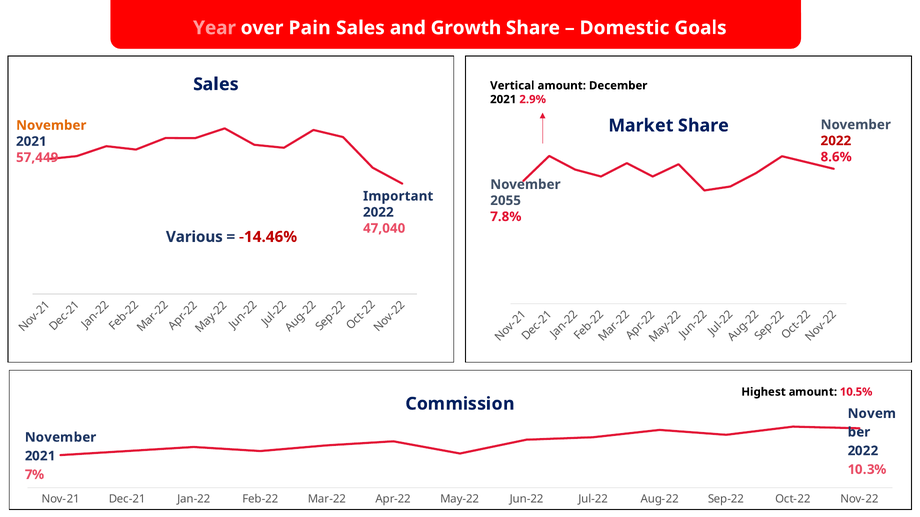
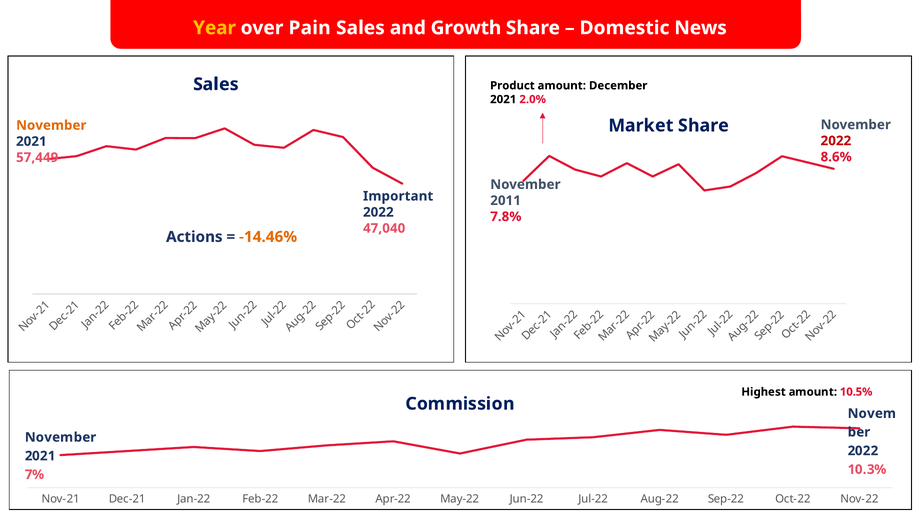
Year colour: pink -> yellow (215, 28)
Goals: Goals -> News (701, 28)
Vertical: Vertical -> Product (512, 86)
2.9%: 2.9% -> 2.0% (533, 99)
2055: 2055 -> 2011 (506, 201)
Various: Various -> Actions (194, 237)
-14.46% colour: red -> orange (268, 237)
